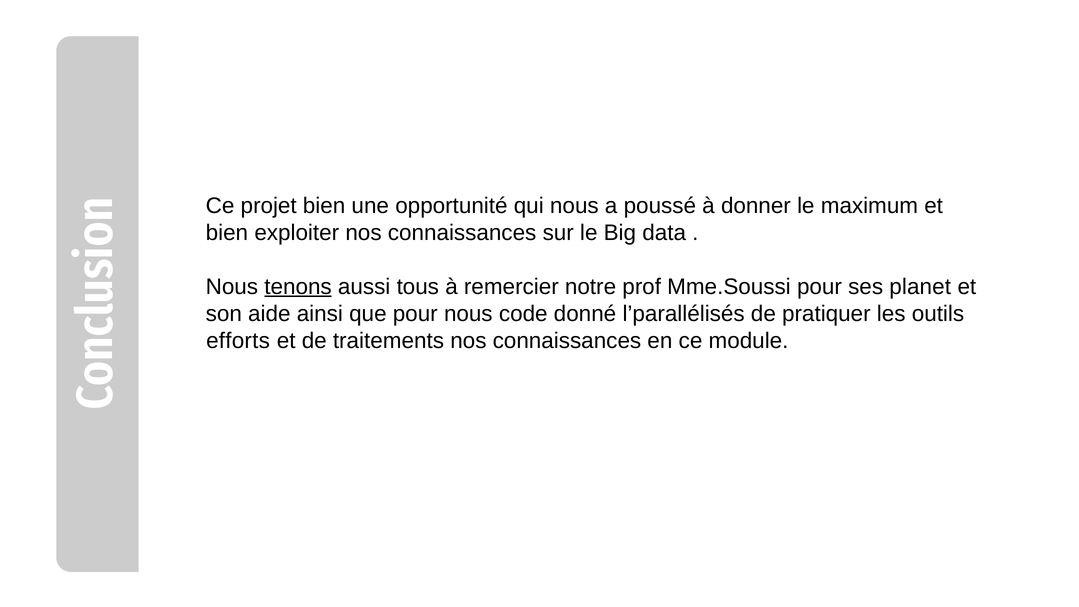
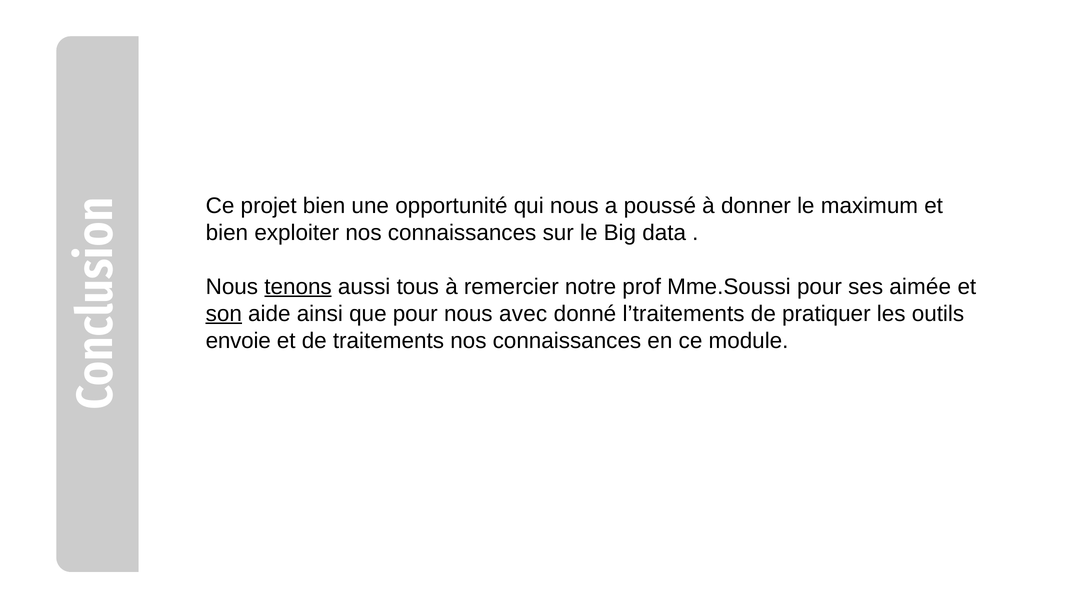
ses planet: planet -> aimée (920, 287)
son underline: none -> present (224, 314)
code: code -> avec (523, 314)
l’parallélisés: l’parallélisés -> l’traitements (684, 314)
efforts: efforts -> envoie (238, 341)
